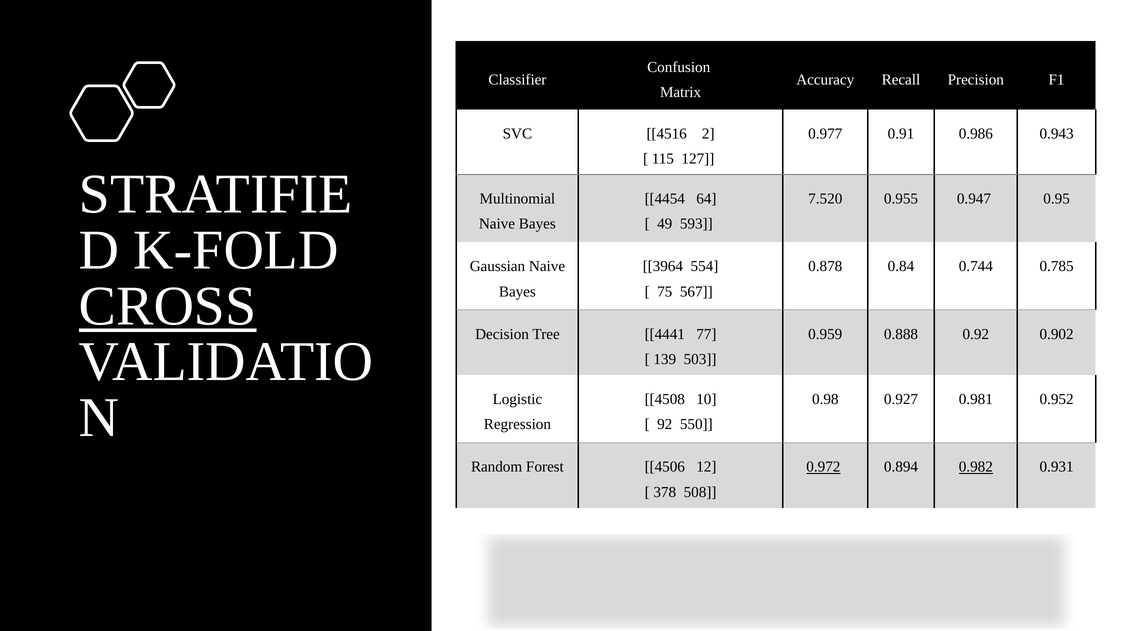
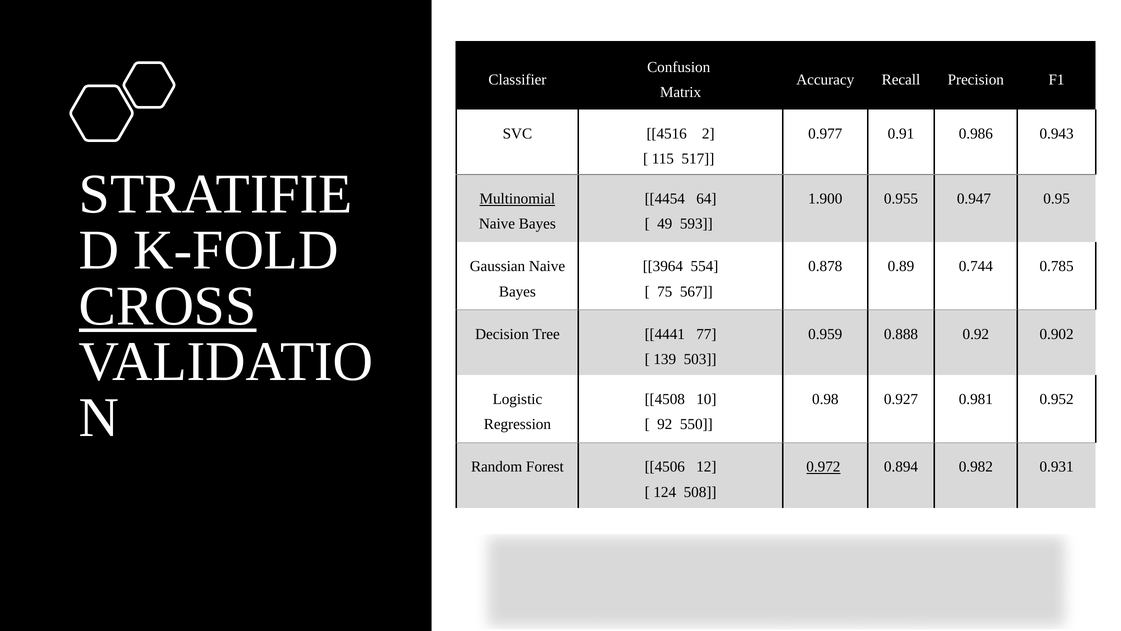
127: 127 -> 517 (698, 159)
Multinomial underline: none -> present (517, 199)
7.520: 7.520 -> 1.900 (825, 199)
0.84: 0.84 -> 0.89 (901, 266)
0.982 underline: present -> none (976, 467)
378: 378 -> 124 (665, 492)
